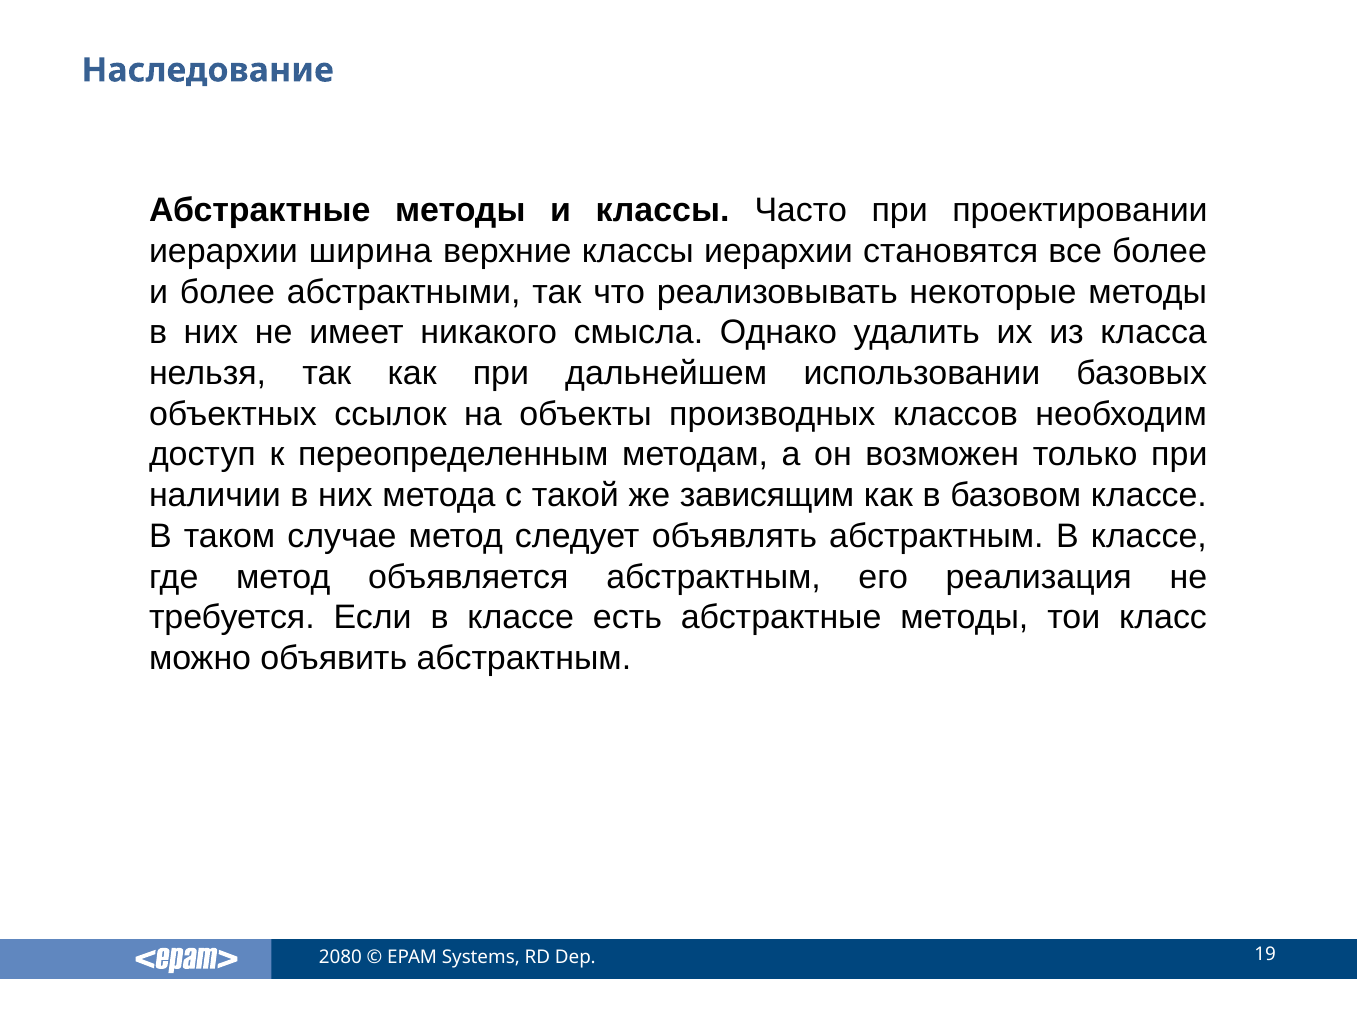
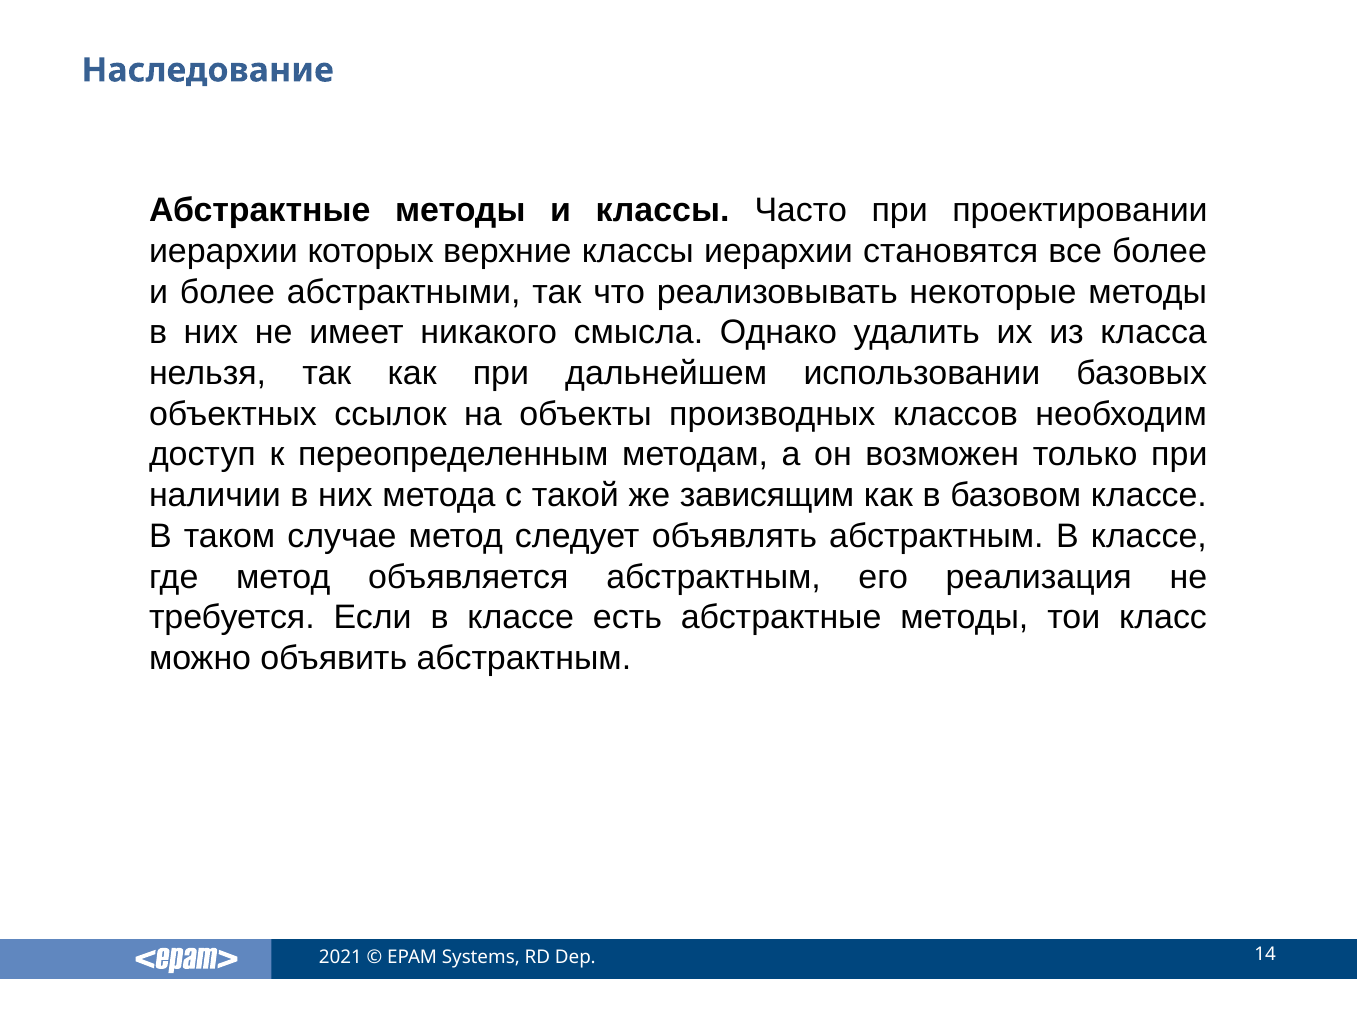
ширина: ширина -> которых (371, 251)
2080: 2080 -> 2021 (340, 957)
19: 19 -> 14 (1265, 954)
